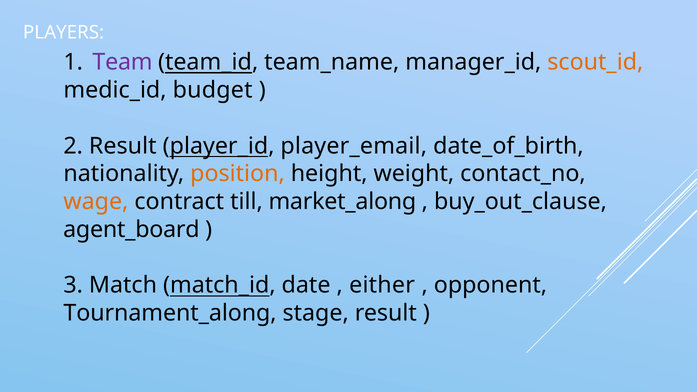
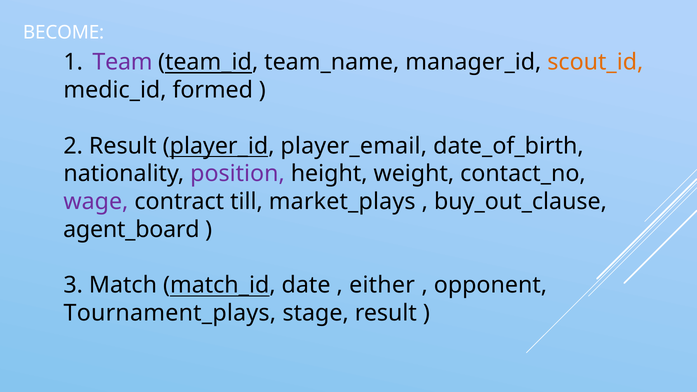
PLAYERS: PLAYERS -> BECOME (64, 32)
budget: budget -> formed (213, 90)
position colour: orange -> purple (237, 174)
wage colour: orange -> purple (96, 202)
market_along: market_along -> market_plays (342, 202)
Tournament_along: Tournament_along -> Tournament_plays (170, 313)
